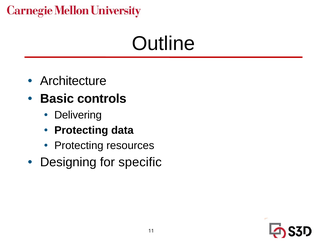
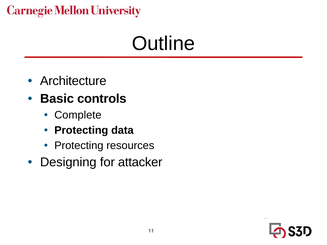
Delivering: Delivering -> Complete (78, 115)
specific: specific -> attacker (140, 162)
